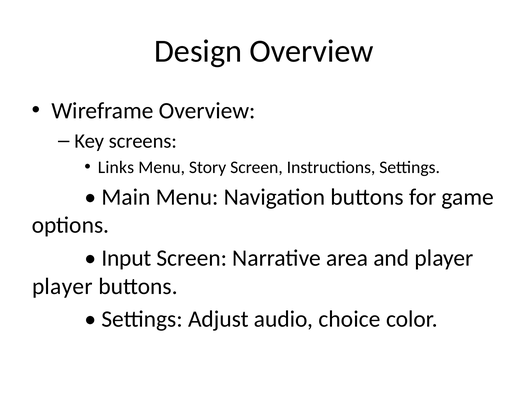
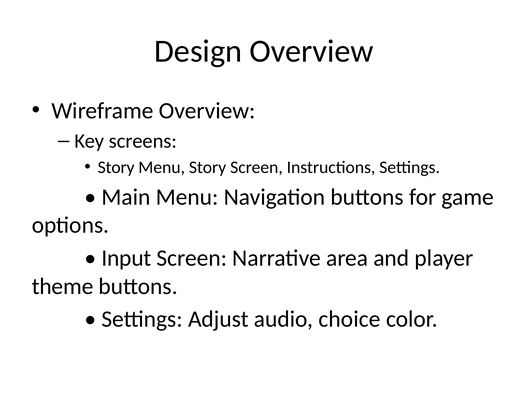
Links: Links -> Story (116, 167)
player: player -> theme (63, 286)
